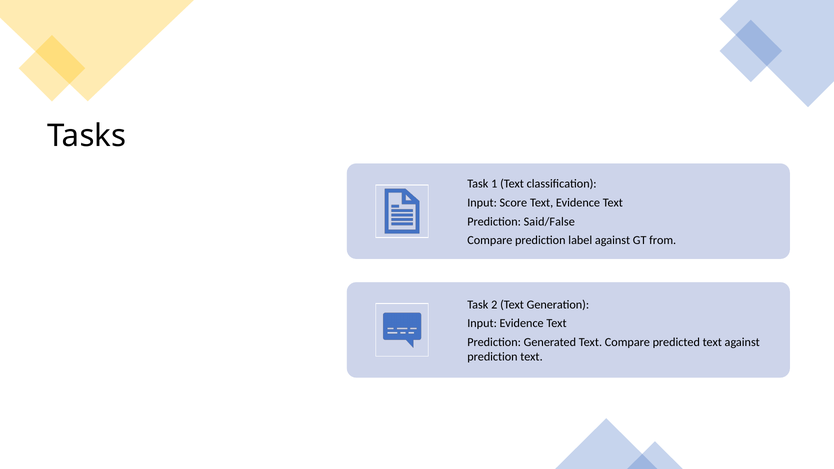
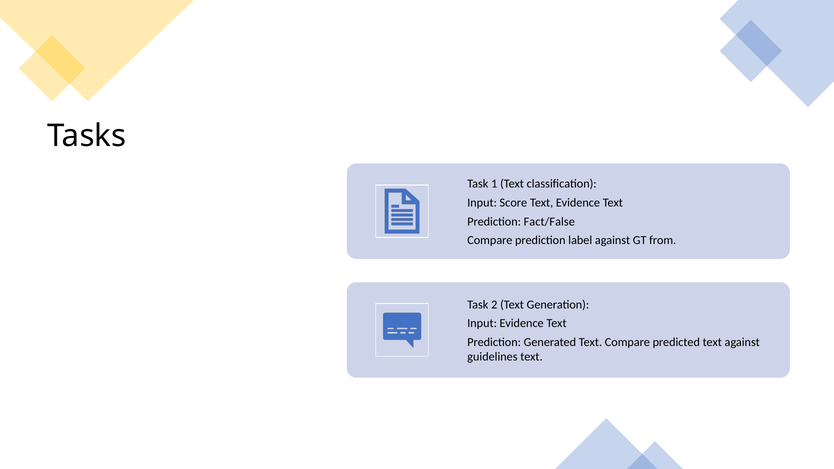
Said/False: Said/False -> Fact/False (549, 222)
prediction: prediction -> guidelines (492, 357)
